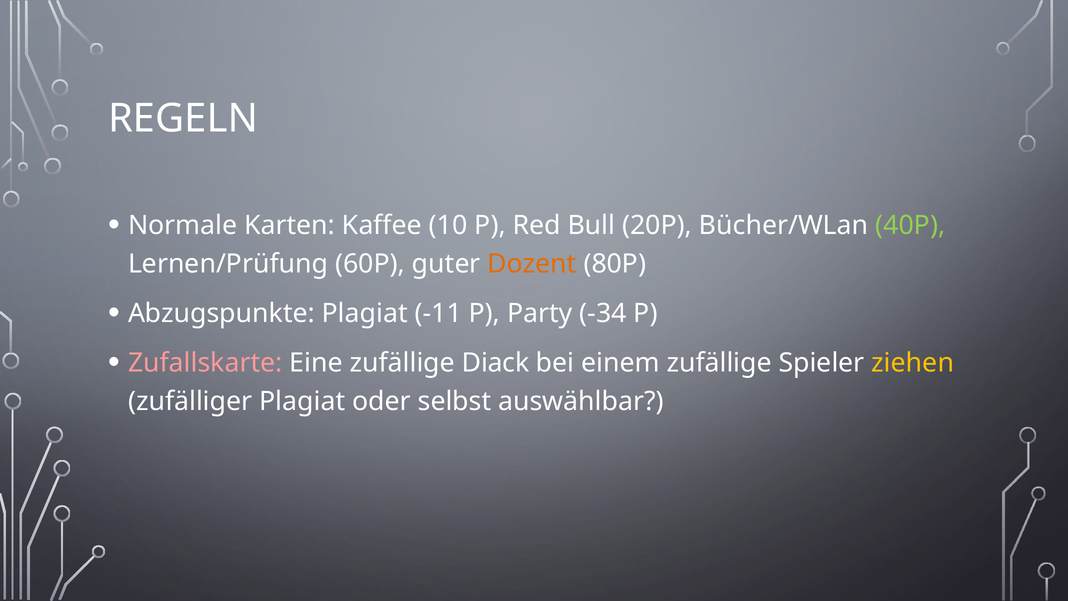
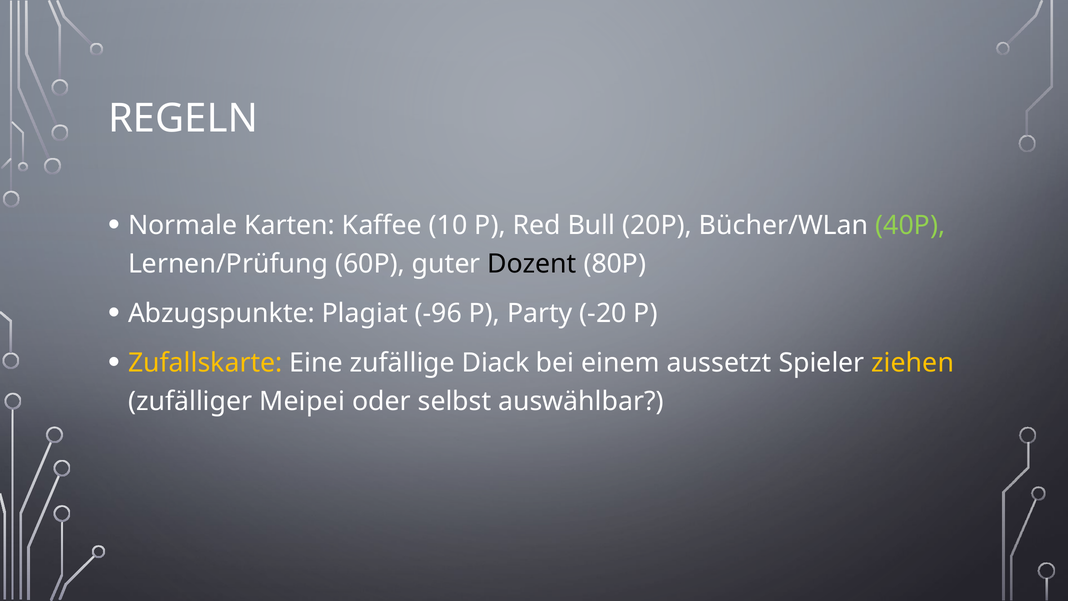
Dozent colour: orange -> black (532, 264)
-11: -11 -> -96 (438, 313)
-34: -34 -> -20 (603, 313)
Zufallskarte colour: pink -> yellow (205, 363)
einem zufällige: zufällige -> aussetzt (719, 363)
zufälliger Plagiat: Plagiat -> Meipei (302, 401)
